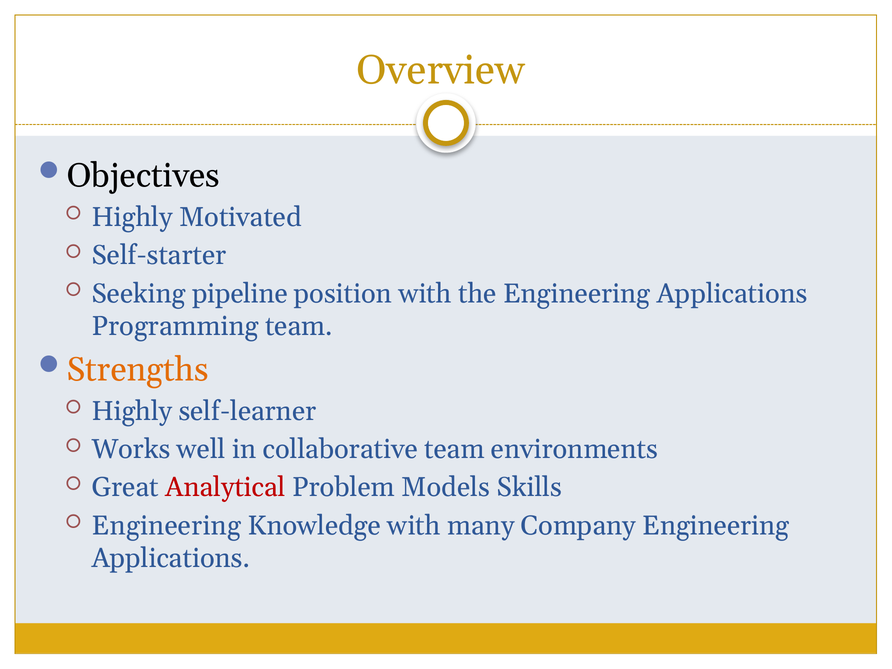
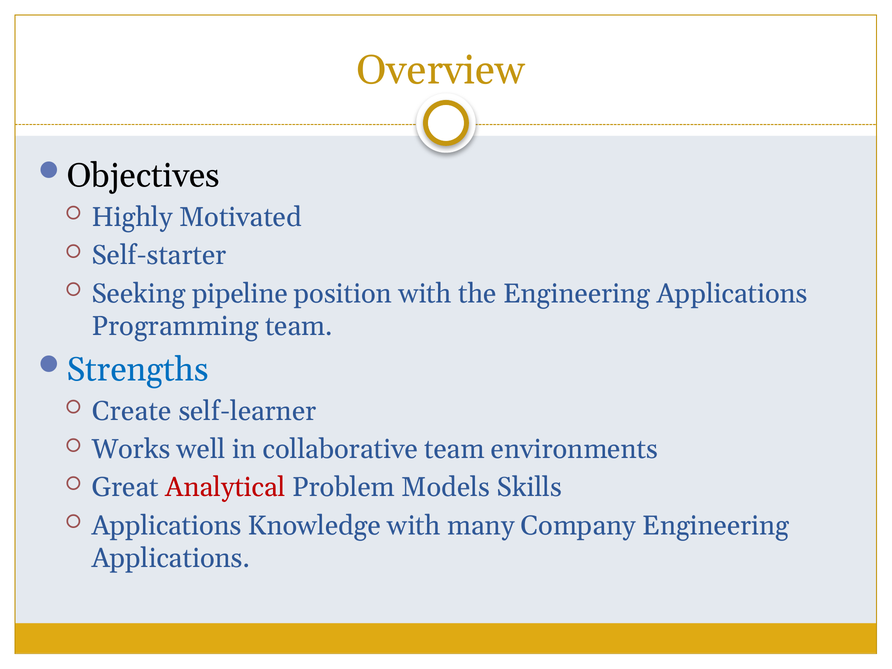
Strengths colour: orange -> blue (138, 370)
Highly: Highly -> Create (132, 411)
Engineering: Engineering -> Applications (167, 526)
